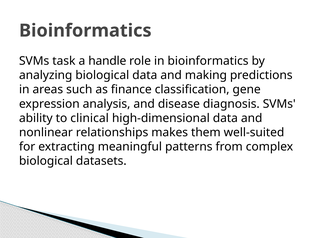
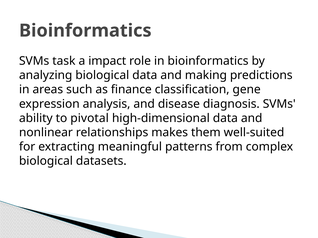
handle: handle -> impact (107, 61)
clinical: clinical -> pivotal (90, 118)
